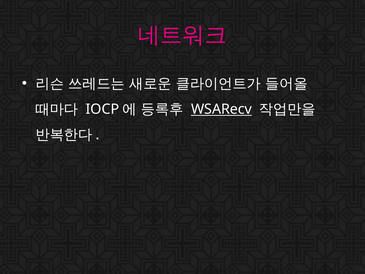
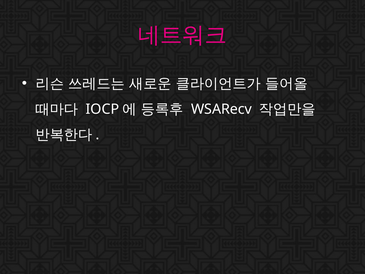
WSARecv underline: present -> none (221, 109)
